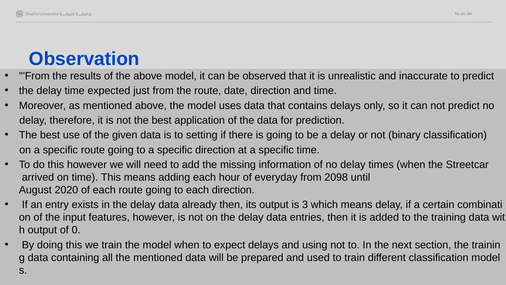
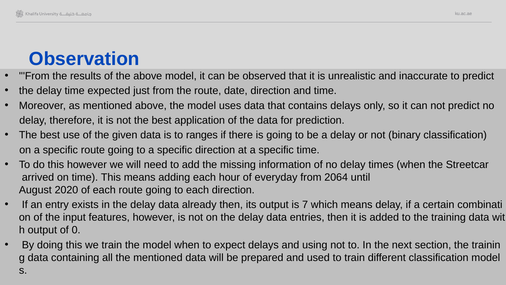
setting: setting -> ranges (202, 135)
2098: 2098 -> 2064 (336, 177)
3: 3 -> 7 (305, 204)
